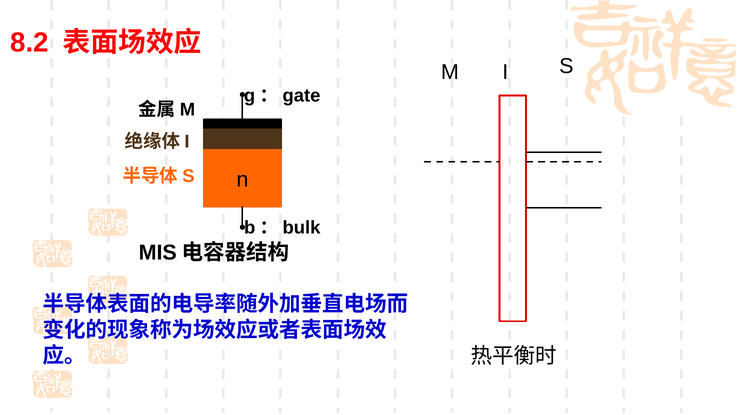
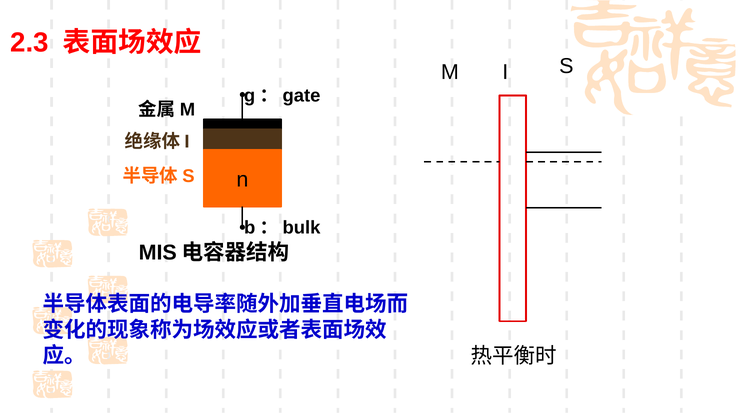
8.2: 8.2 -> 2.3 (29, 43)
